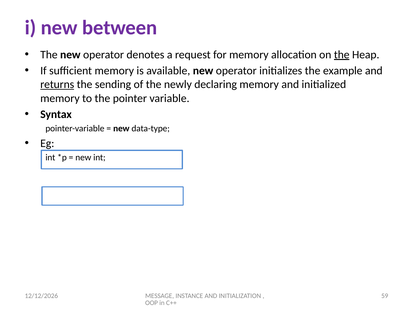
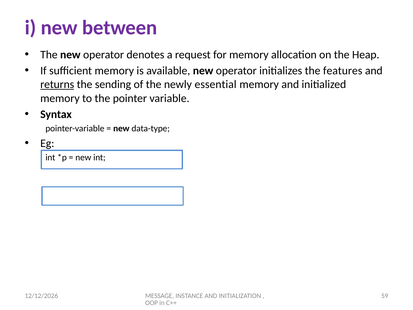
the underline: present -> none (342, 55)
example: example -> features (343, 71)
declaring: declaring -> essential (216, 84)
